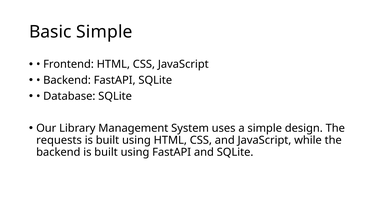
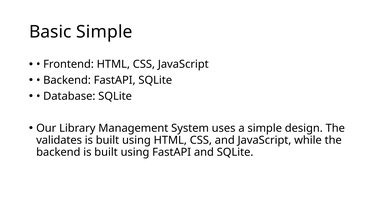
requests: requests -> validates (59, 140)
